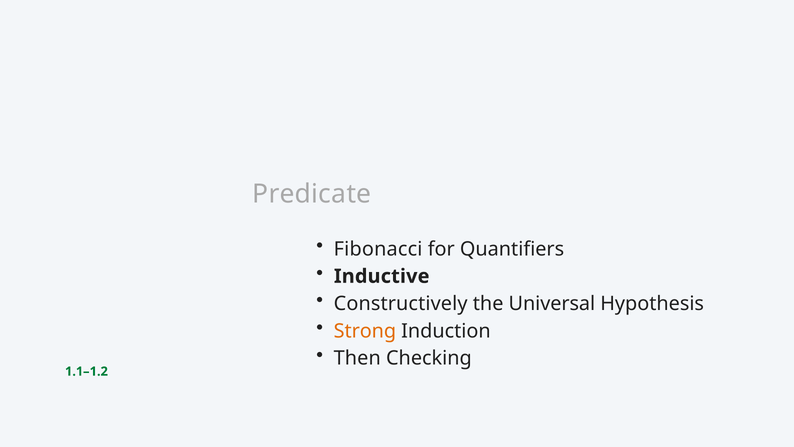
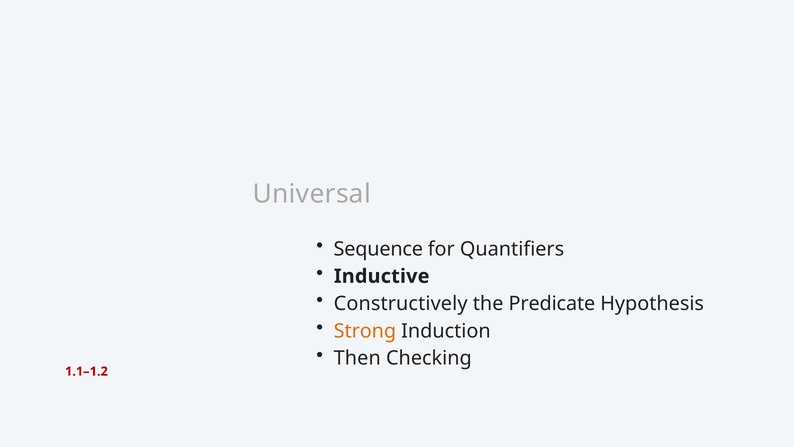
Predicate: Predicate -> Universal (312, 194)
Fibonacci: Fibonacci -> Sequence (378, 249)
Universal: Universal -> Predicate (552, 303)
1.1–1.2 colour: green -> red (86, 371)
